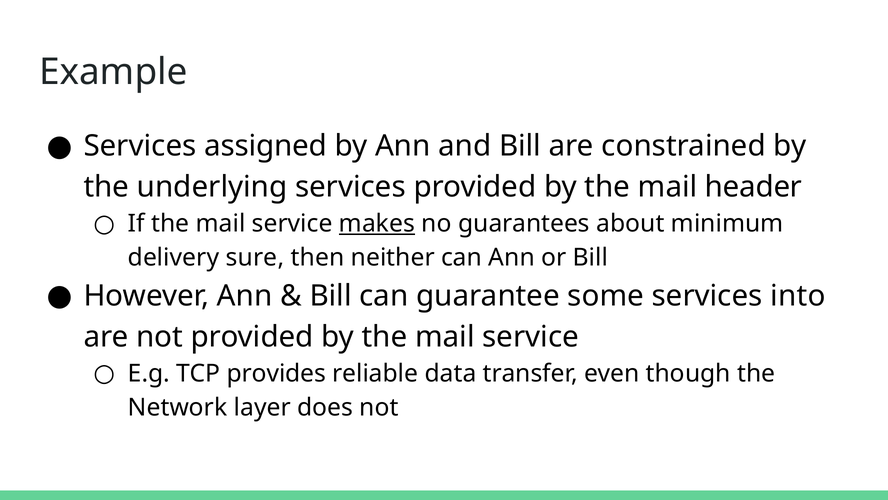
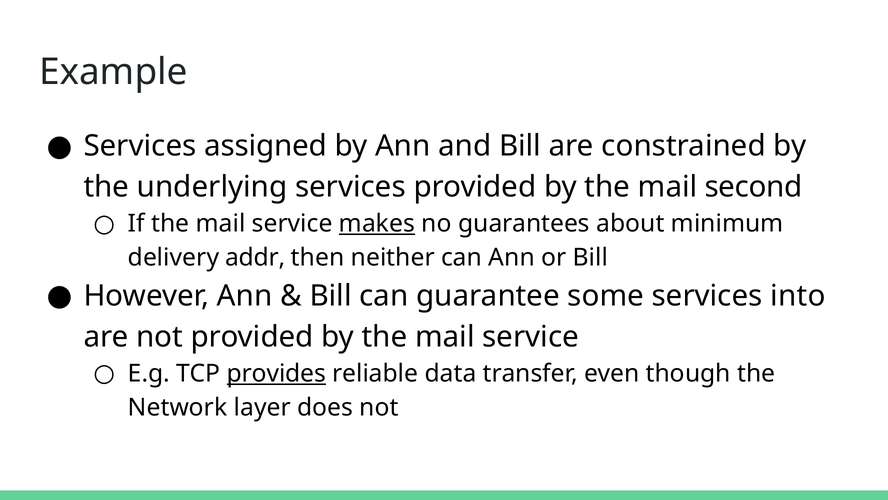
header: header -> second (754, 187)
sure: sure -> addr (255, 257)
provides underline: none -> present (276, 373)
